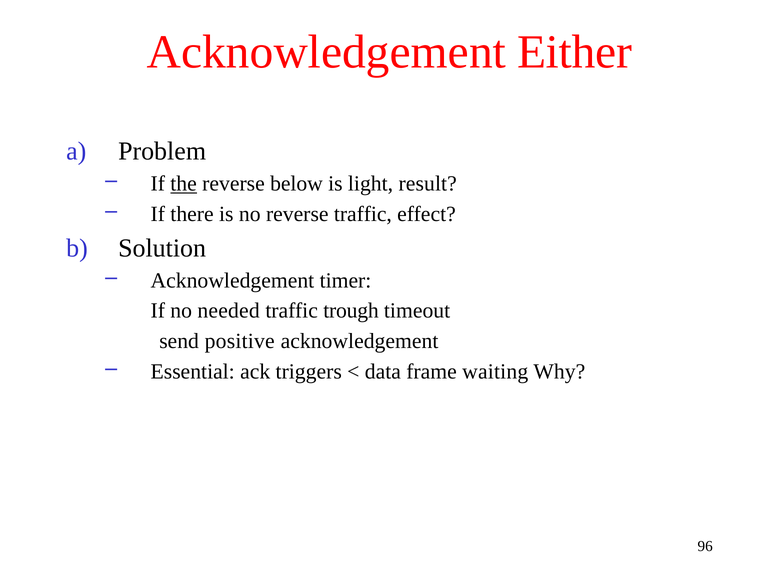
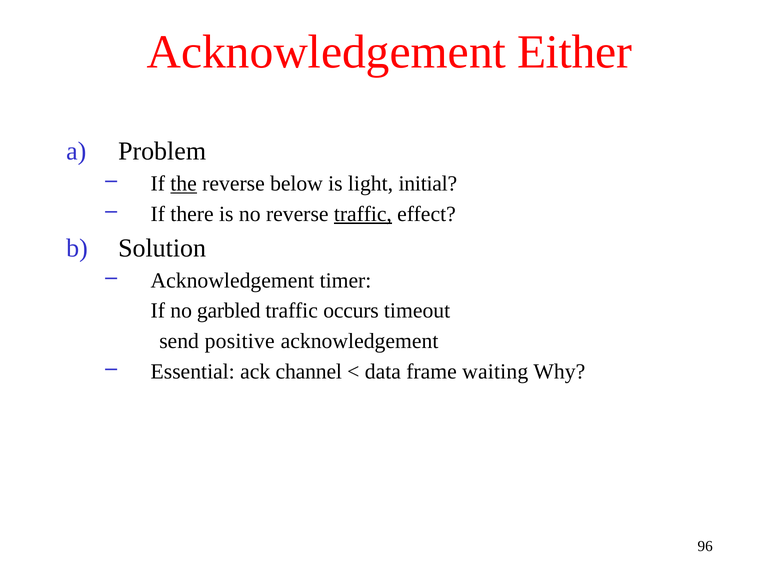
result: result -> initial (428, 184)
traffic underline: none -> present (363, 214)
needed: needed -> garbled (229, 311)
trough: trough -> occurs (351, 311)
triggers: triggers -> channel (309, 372)
